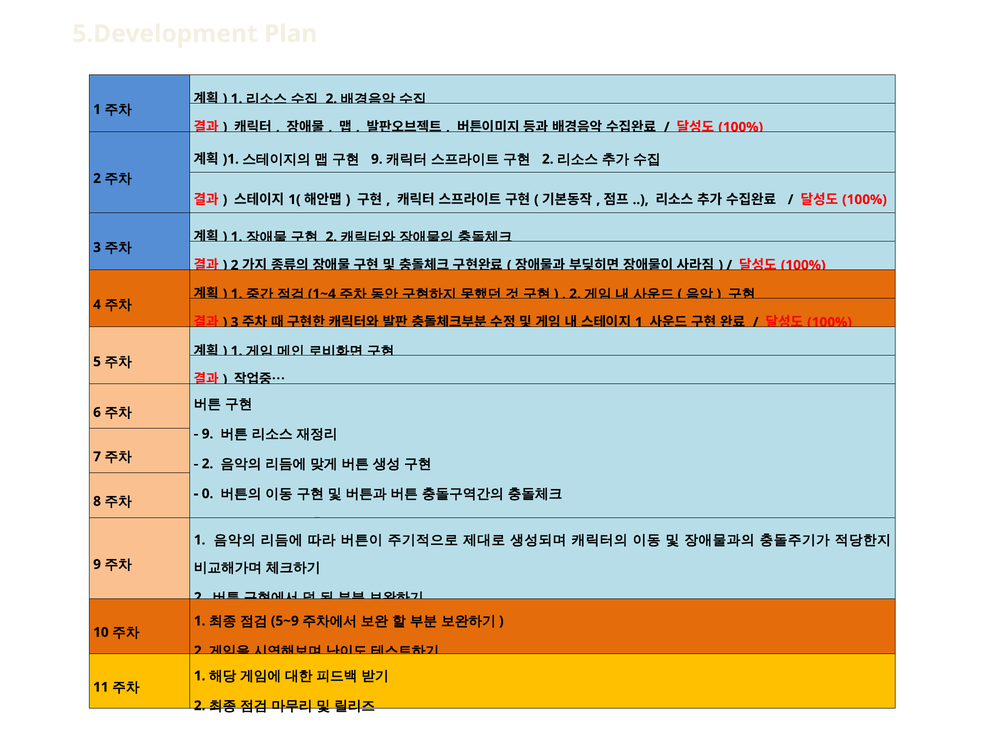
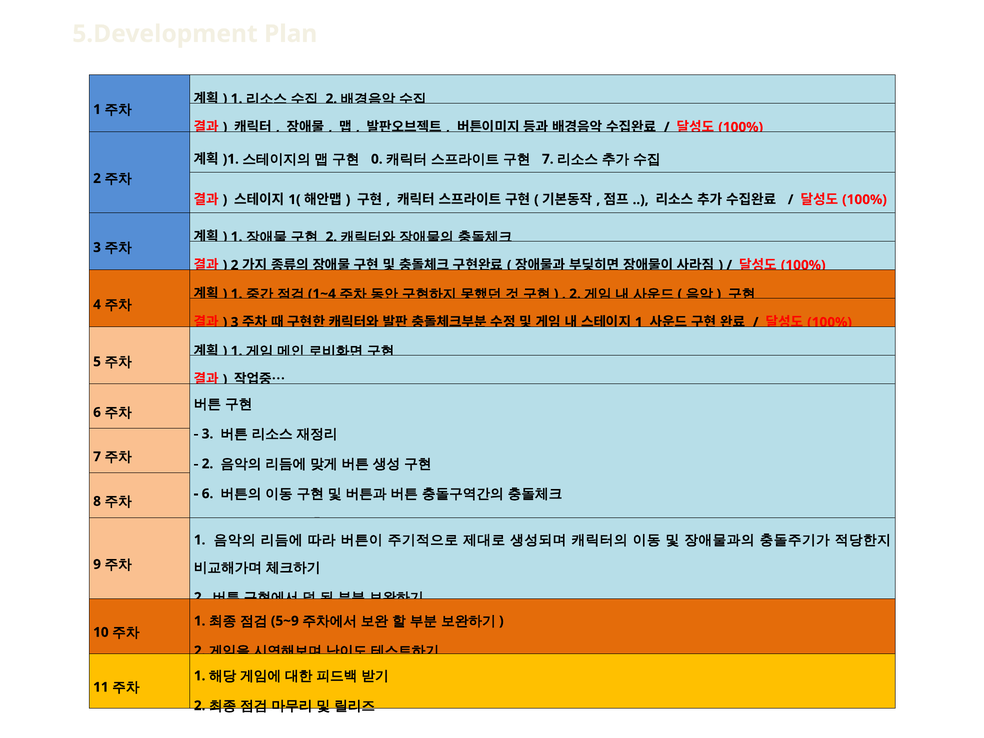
9: 9 -> 0 (377, 159)
2: 2 -> 7 (548, 159)
9: 9 -> 3 (208, 434)
0: 0 -> 6 (208, 494)
